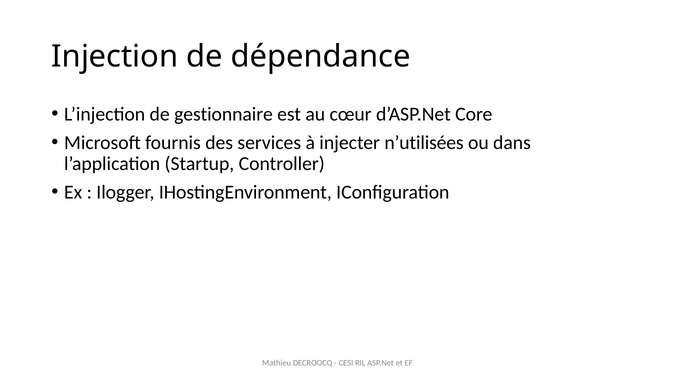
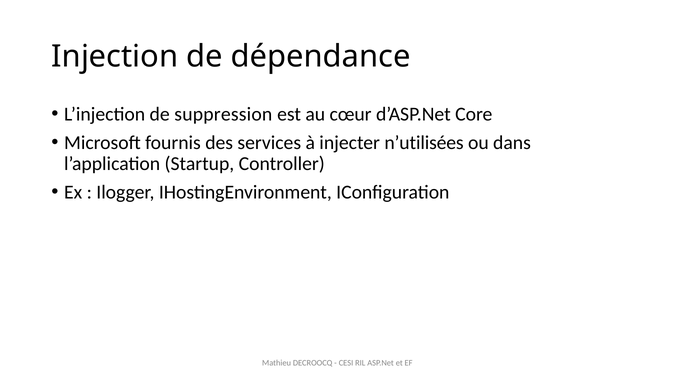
gestionnaire: gestionnaire -> suppression (223, 114)
